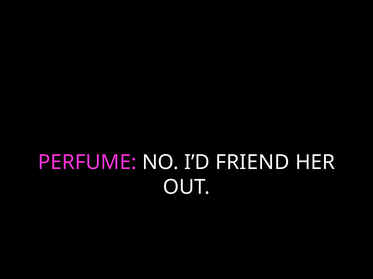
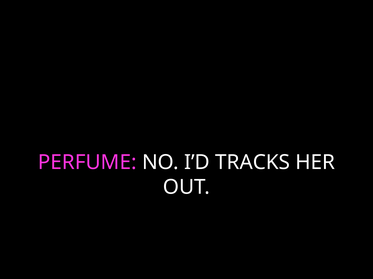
FRIEND: FRIEND -> TRACKS (253, 163)
